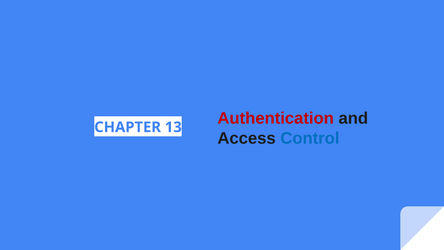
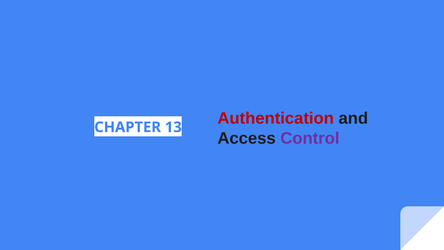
Control colour: blue -> purple (310, 138)
